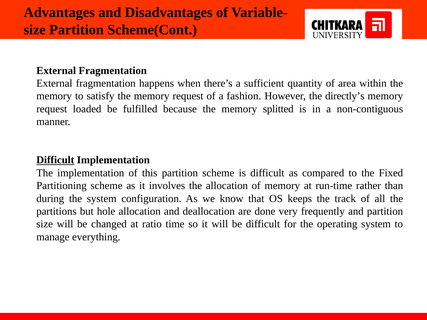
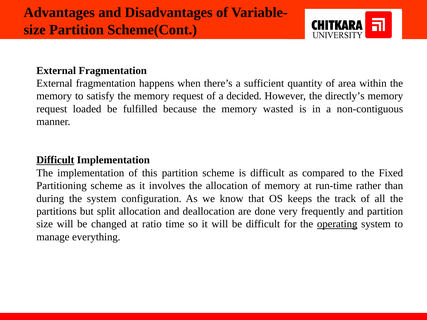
fashion: fashion -> decided (244, 96)
splitted: splitted -> wasted (278, 109)
hole: hole -> split (106, 212)
operating underline: none -> present (337, 224)
